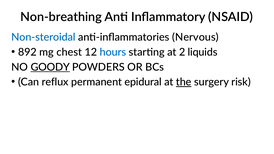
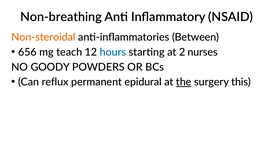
Non-steroidal colour: blue -> orange (43, 37)
Nervous: Nervous -> Between (196, 37)
892: 892 -> 656 (27, 52)
chest: chest -> teach (69, 52)
liquids: liquids -> nurses (203, 52)
GOODY underline: present -> none (50, 67)
risk: risk -> this (241, 82)
